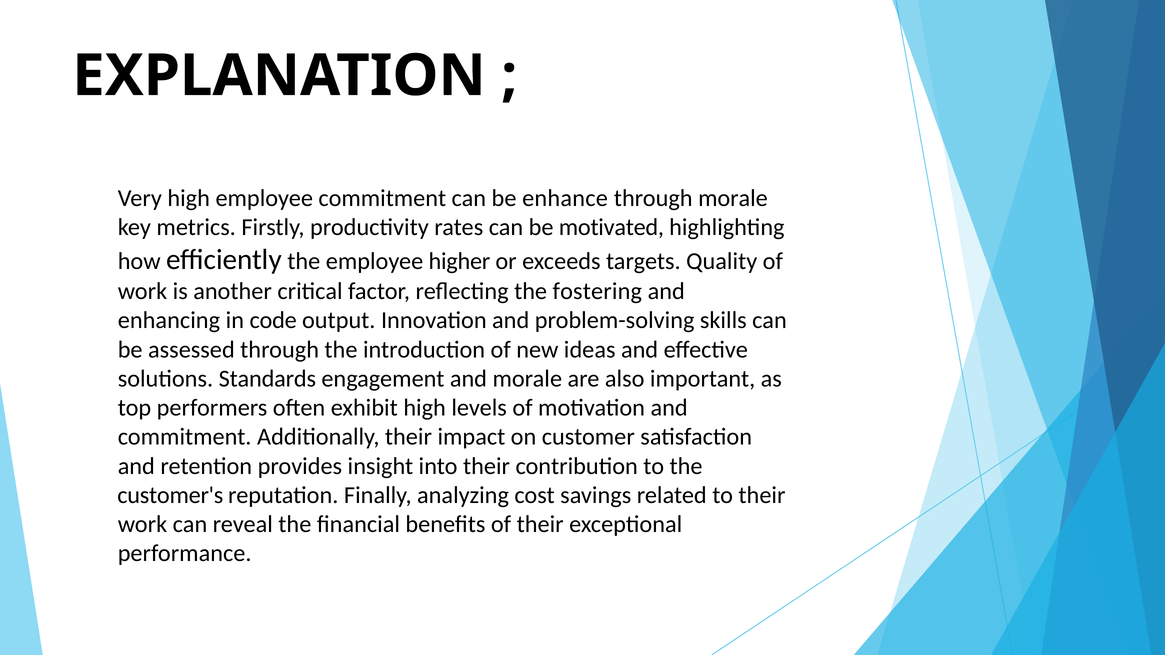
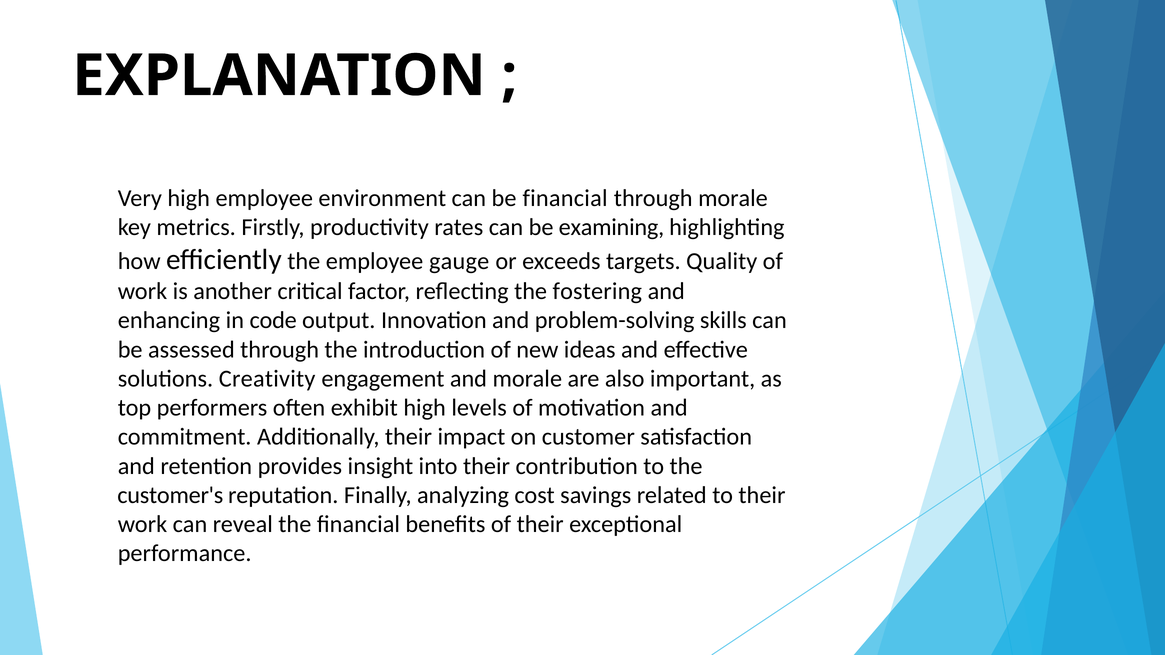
employee commitment: commitment -> environment (382, 198)
be enhance: enhance -> financial (565, 198)
motivated: motivated -> examining (611, 227)
higher: higher -> gauge (459, 261)
Standards: Standards -> Creativity (267, 379)
